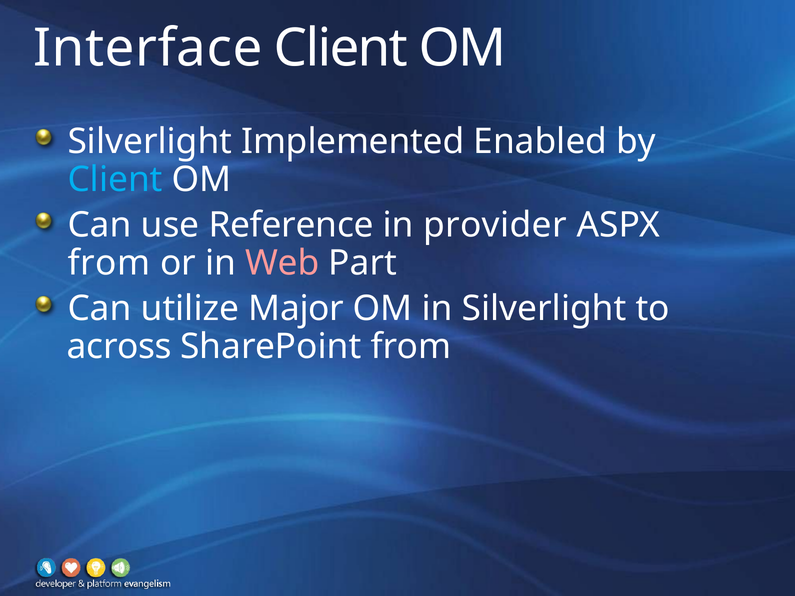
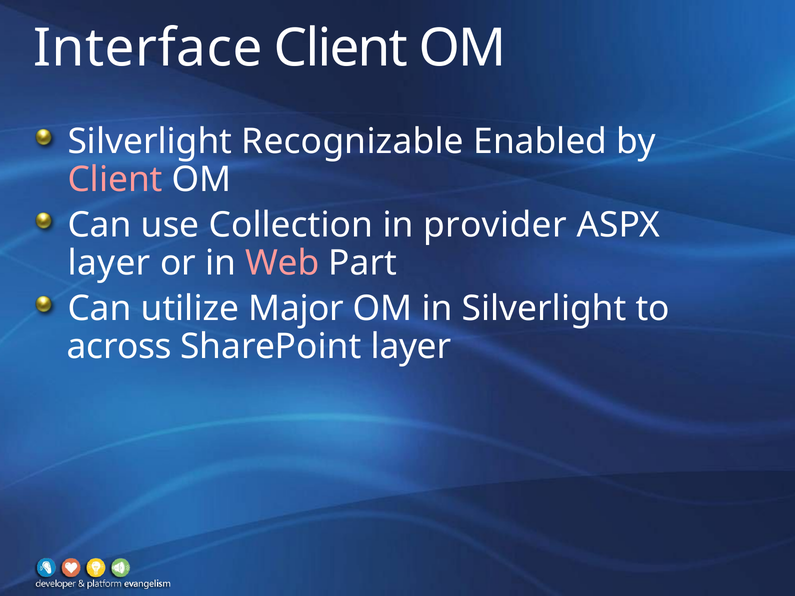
Implemented: Implemented -> Recognizable (353, 142)
Client colour: light blue -> pink (115, 180)
Reference: Reference -> Collection (291, 225)
from: from -> layer (109, 263)
SharePoint from: from -> layer (411, 347)
